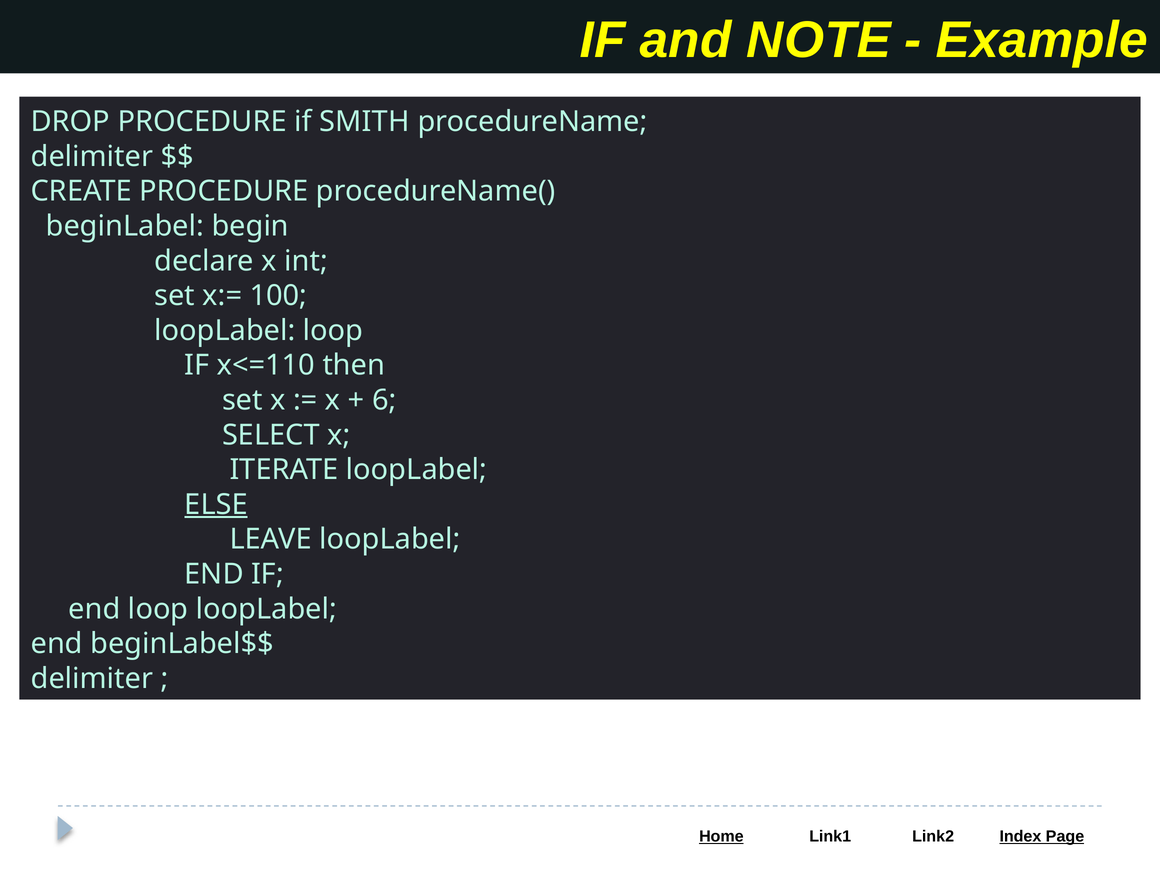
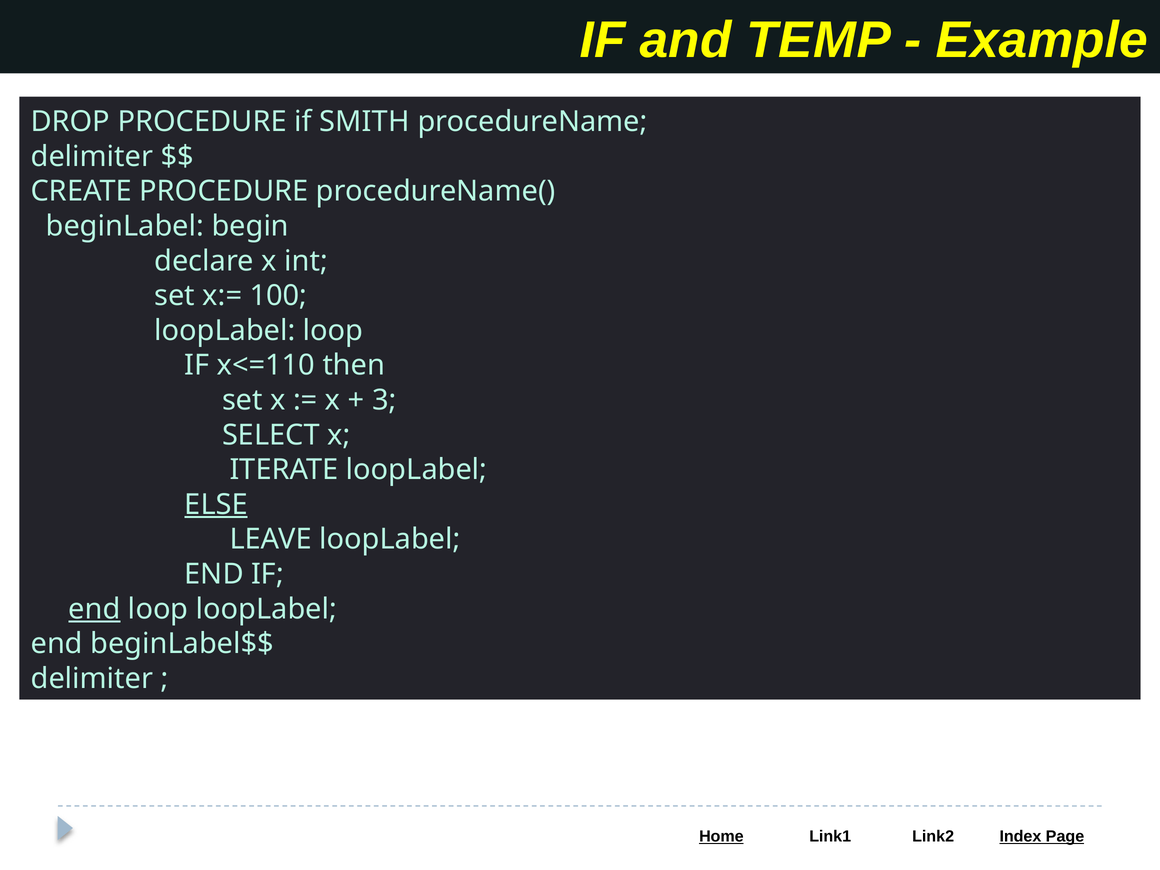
NOTE: NOTE -> TEMP (819, 40)
6: 6 -> 3 (384, 400)
end underline: none -> present (94, 609)
